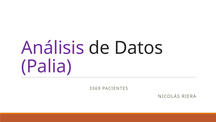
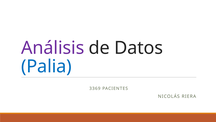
Palia colour: purple -> blue (46, 66)
